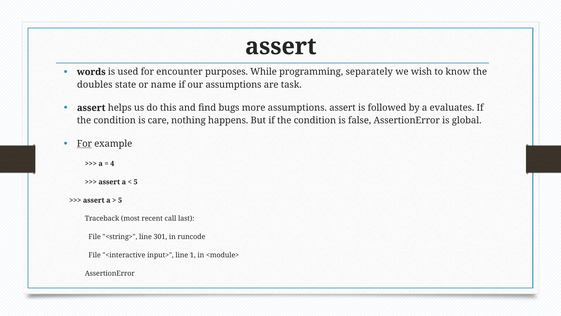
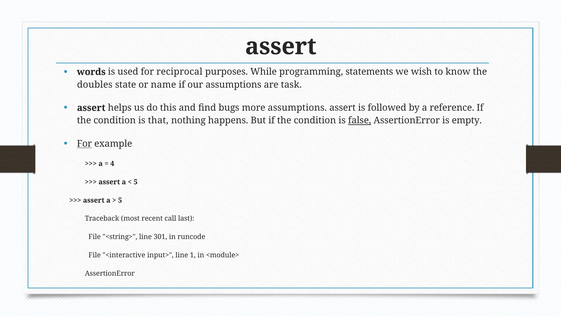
encounter: encounter -> reciprocal (179, 72)
separately: separately -> statements (369, 72)
evaluates: evaluates -> reference (452, 108)
care: care -> that (158, 120)
false underline: none -> present (360, 120)
global: global -> empty (467, 120)
